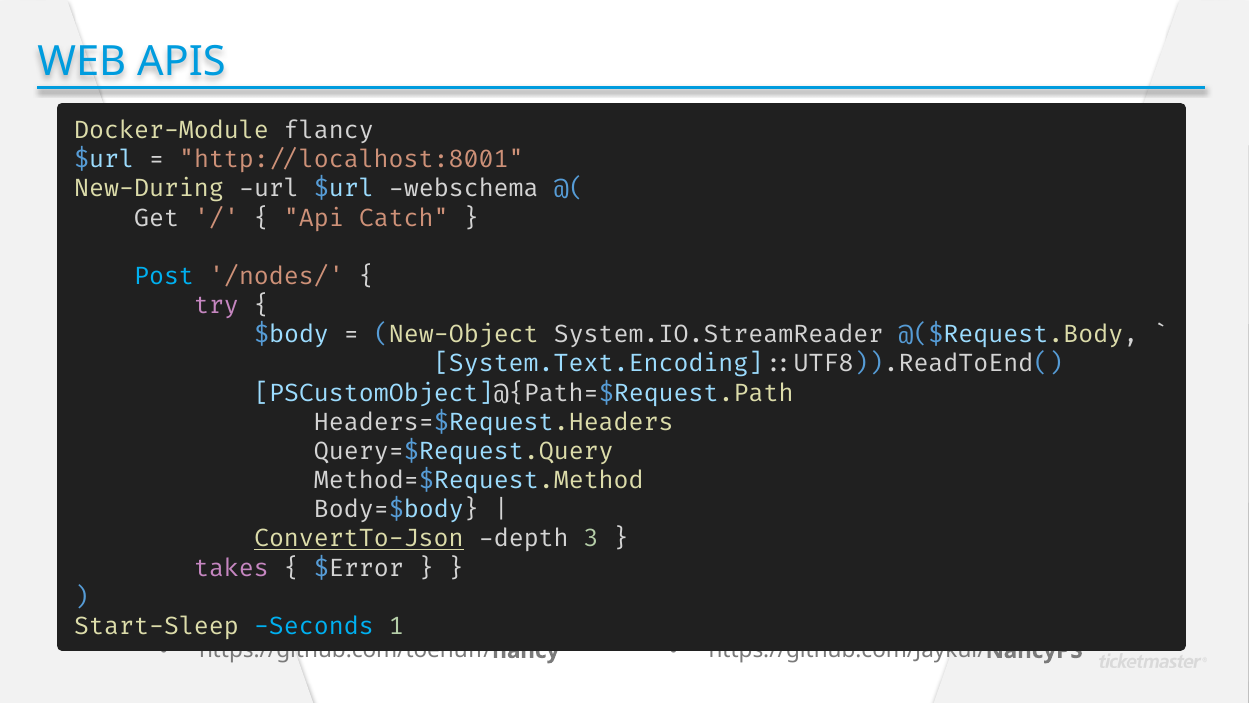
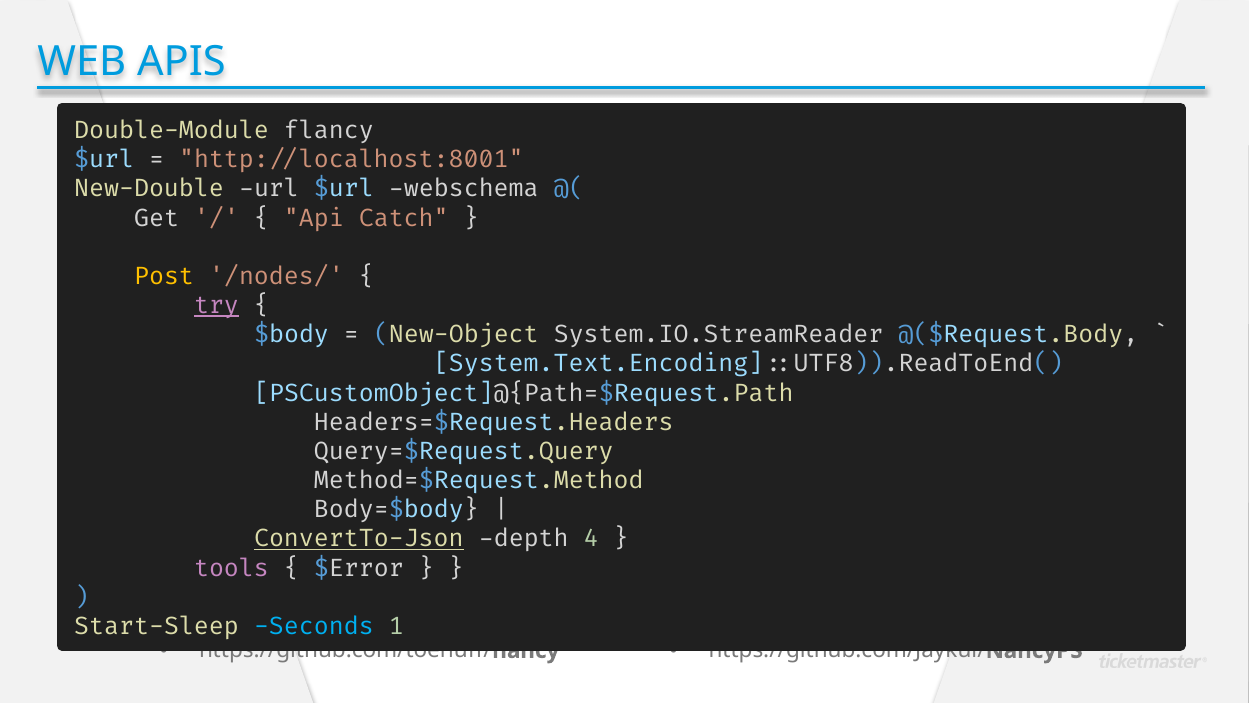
Docker-Module: Docker-Module -> Double-Module (171, 130)
New-During: New-During -> New-Double (149, 189)
Post colour: light blue -> yellow (164, 276)
try underline: none -> present (216, 305)
3: 3 -> 4 (591, 539)
takes: takes -> tools (231, 568)
